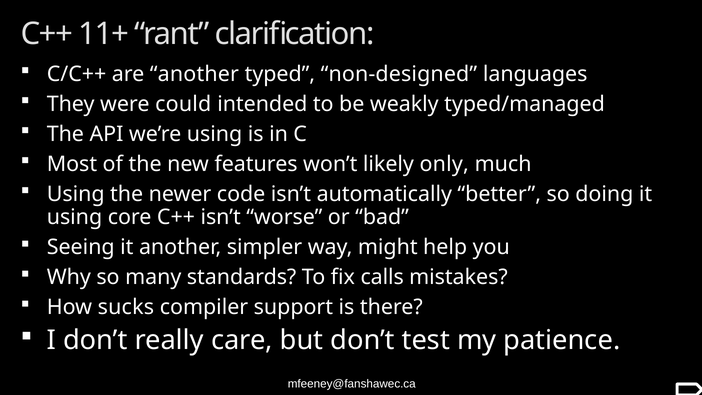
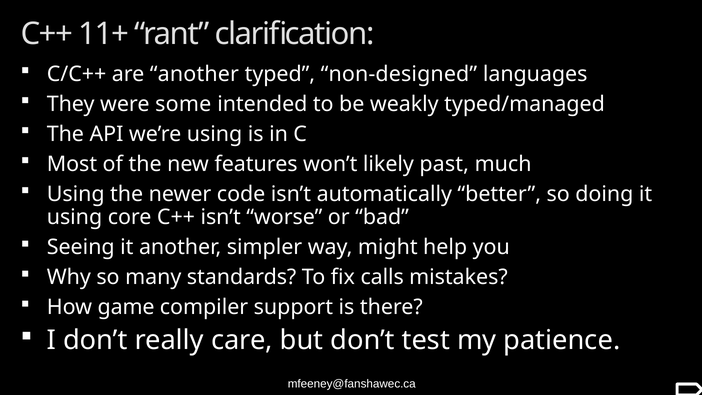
could: could -> some (183, 104)
only: only -> past (444, 164)
sucks: sucks -> game (126, 307)
